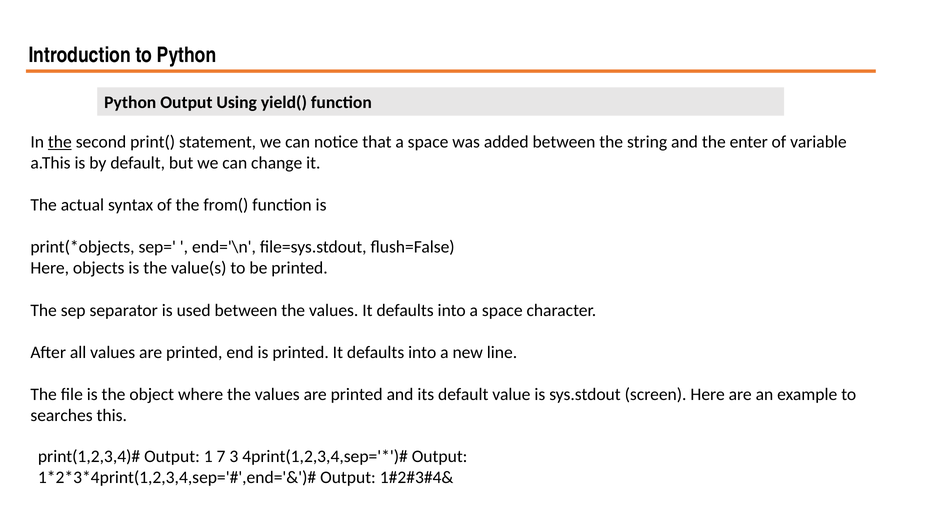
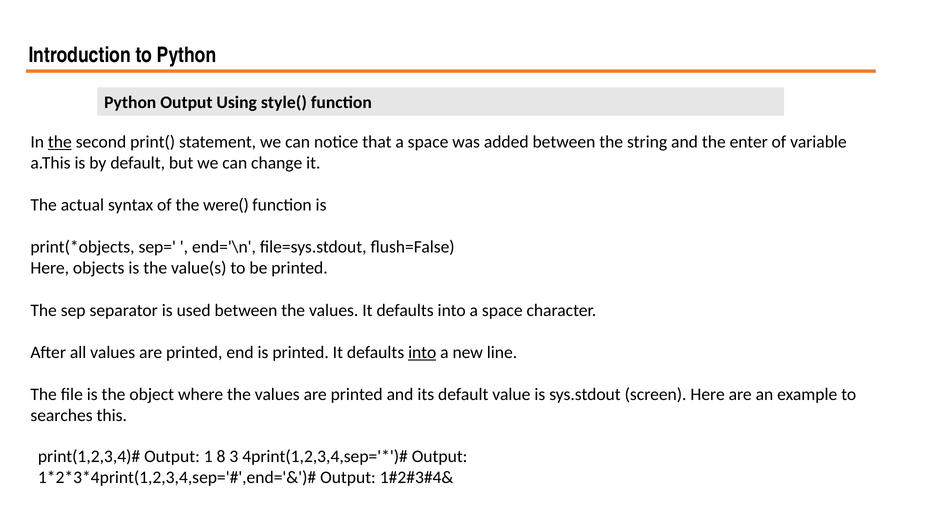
yield(: yield( -> style( (284, 103)
from(: from( -> were( (226, 205)
into underline: none -> present (422, 353)
7: 7 -> 8 (221, 457)
